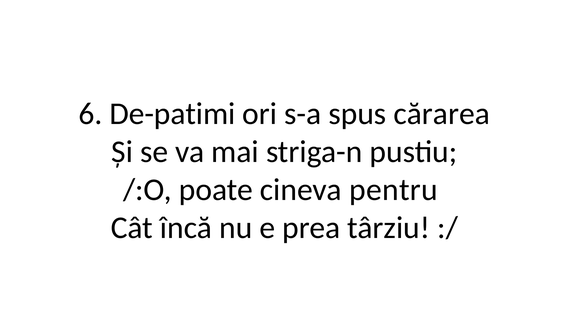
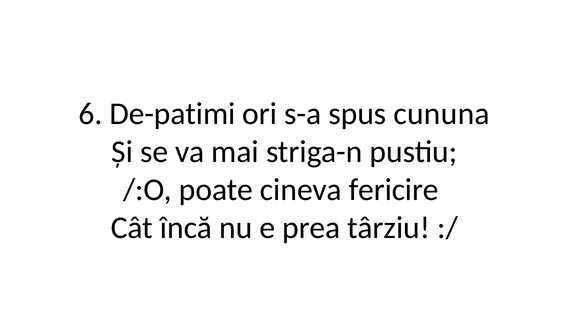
cărarea: cărarea -> cununa (442, 114)
pentru: pentru -> fericire (394, 190)
